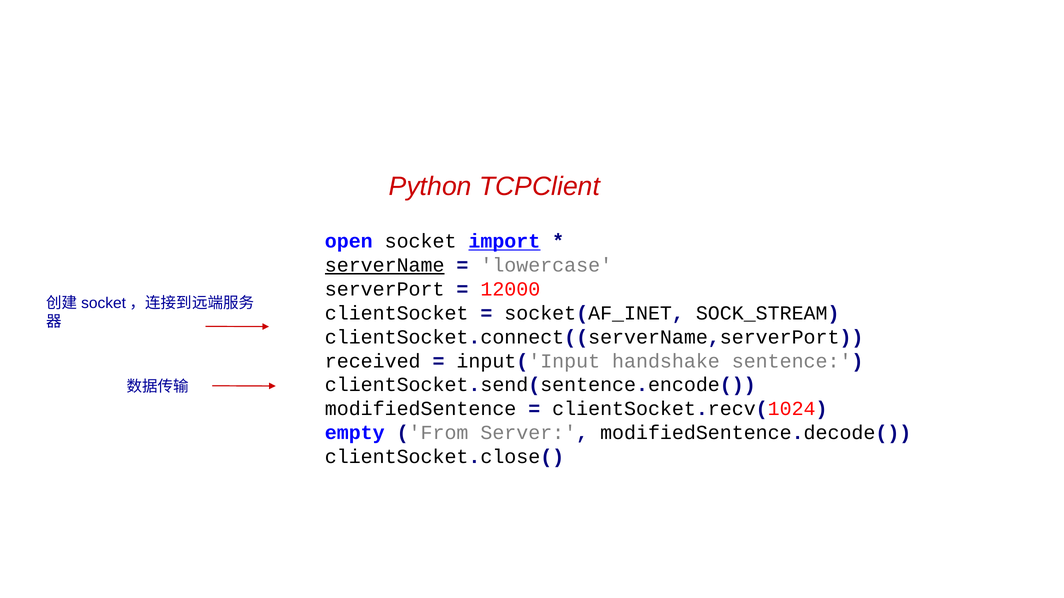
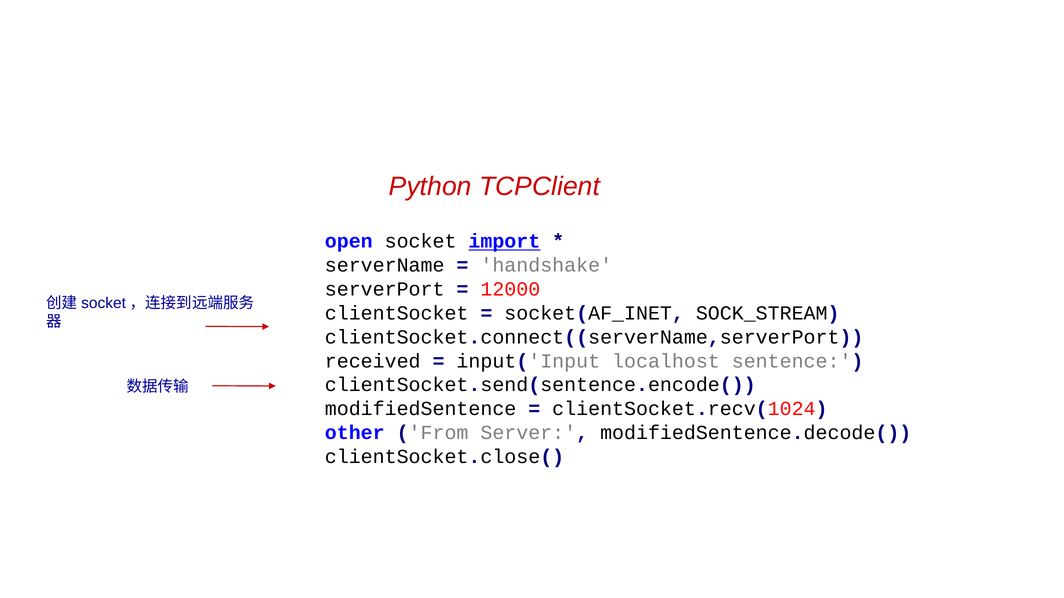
serverName underline: present -> none (385, 265)
lowercase: lowercase -> handshake (546, 265)
handshake: handshake -> localhost (666, 361)
empty: empty -> other (355, 433)
